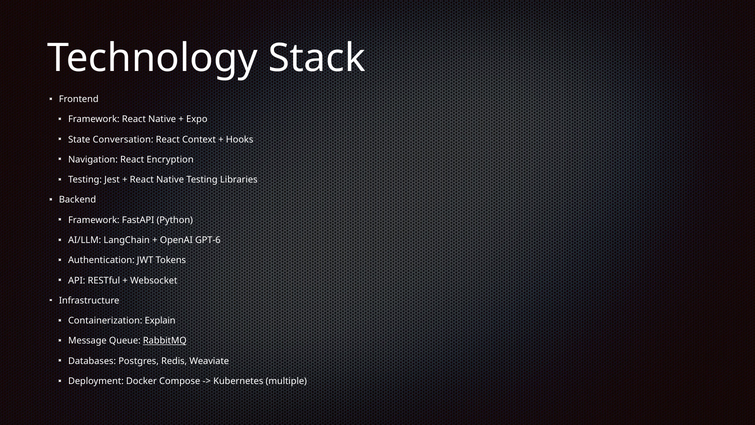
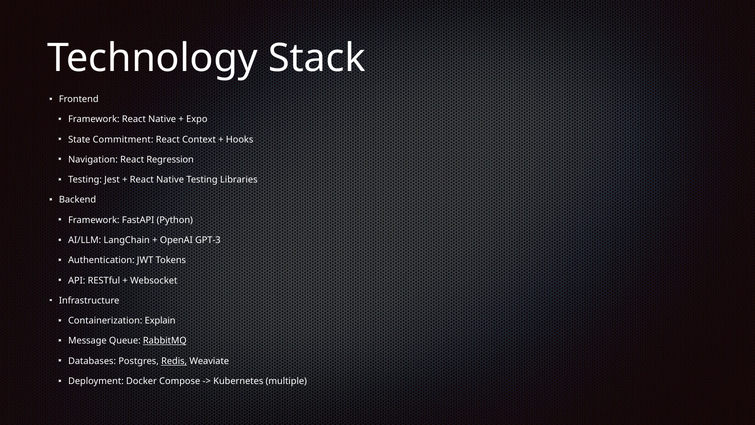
Conversation: Conversation -> Commitment (123, 139)
Encryption: Encryption -> Regression (170, 160)
GPT-6: GPT-6 -> GPT-3 (208, 240)
Redis underline: none -> present (174, 361)
